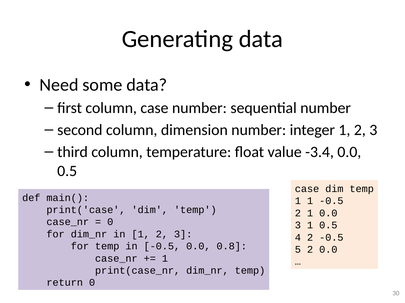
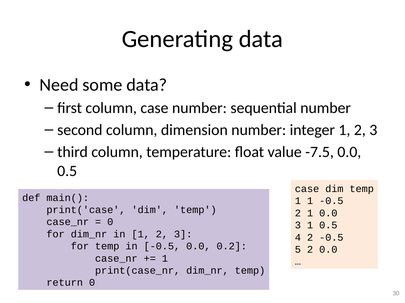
-3.4: -3.4 -> -7.5 (320, 152)
0.8: 0.8 -> 0.2 (232, 247)
